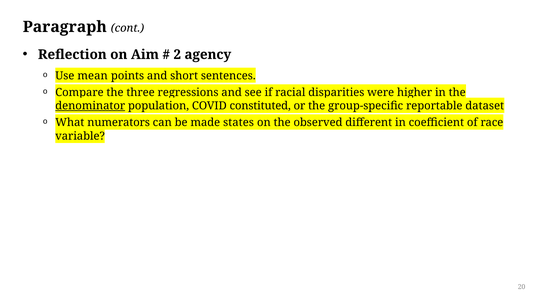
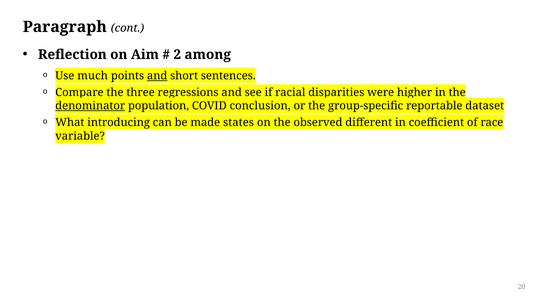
agency: agency -> among (208, 55)
mean: mean -> much (93, 76)
and underline: none -> present (157, 76)
constituted: constituted -> conclusion (260, 106)
numerators: numerators -> introducing (119, 123)
